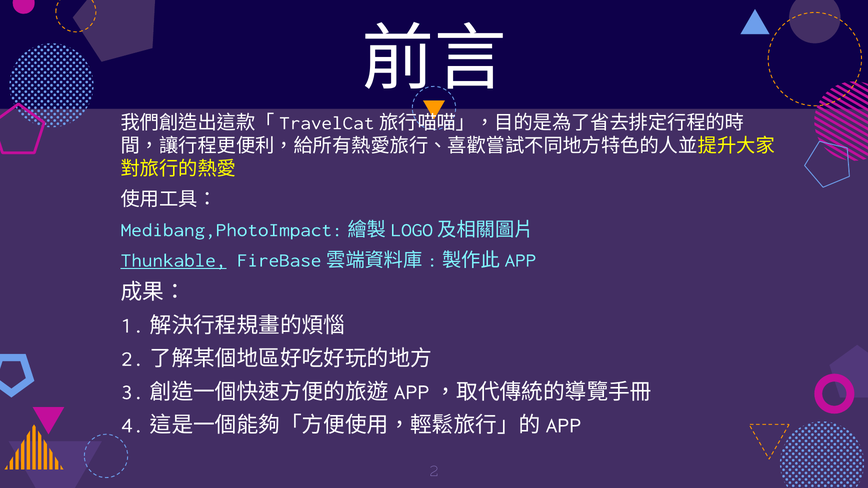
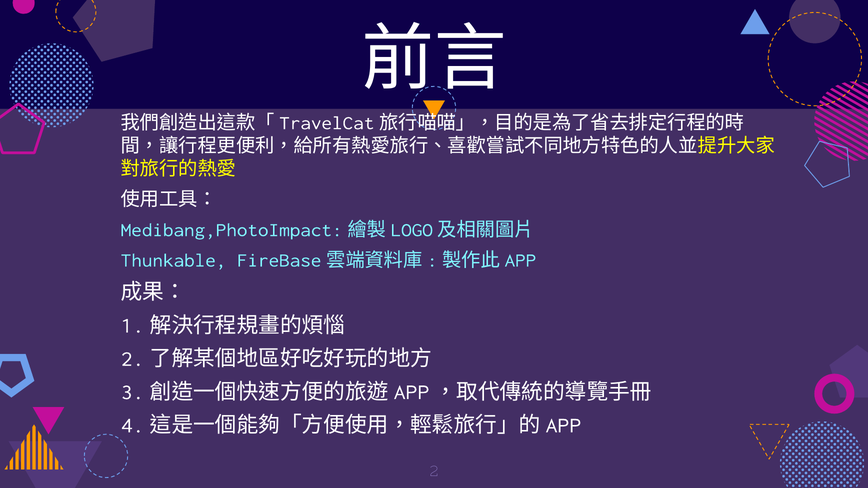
Thunkable underline: present -> none (174, 260)
